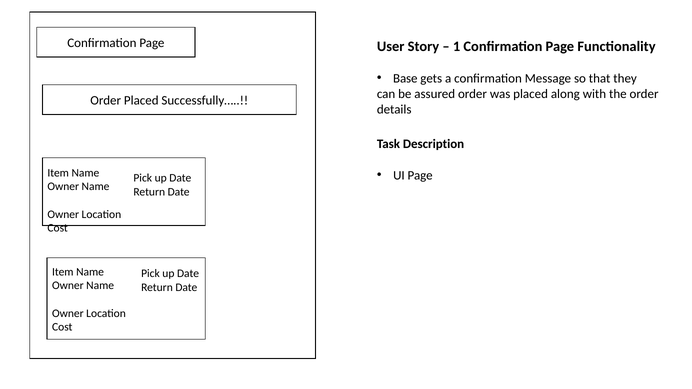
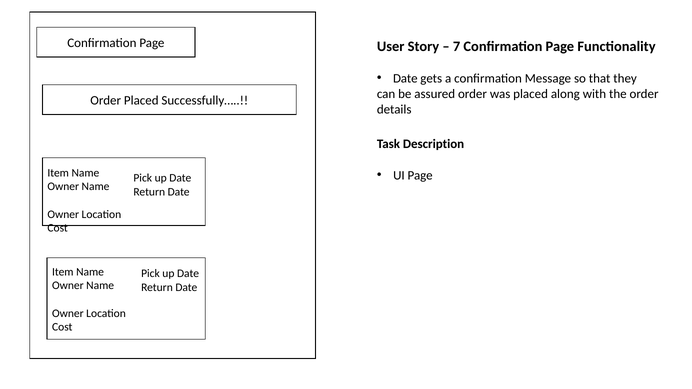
1: 1 -> 7 (457, 46)
Base: Base -> Date (405, 78)
